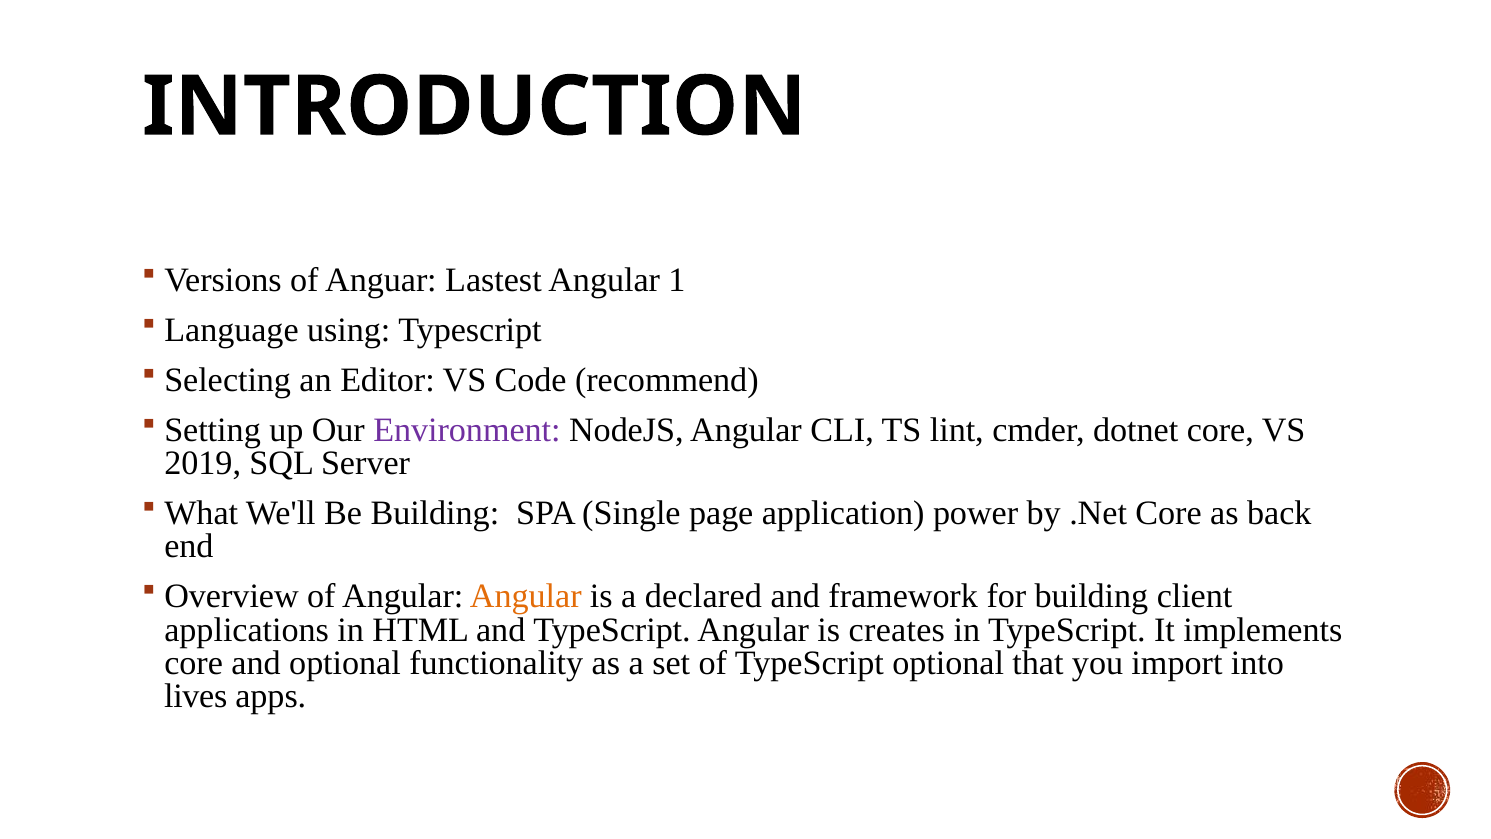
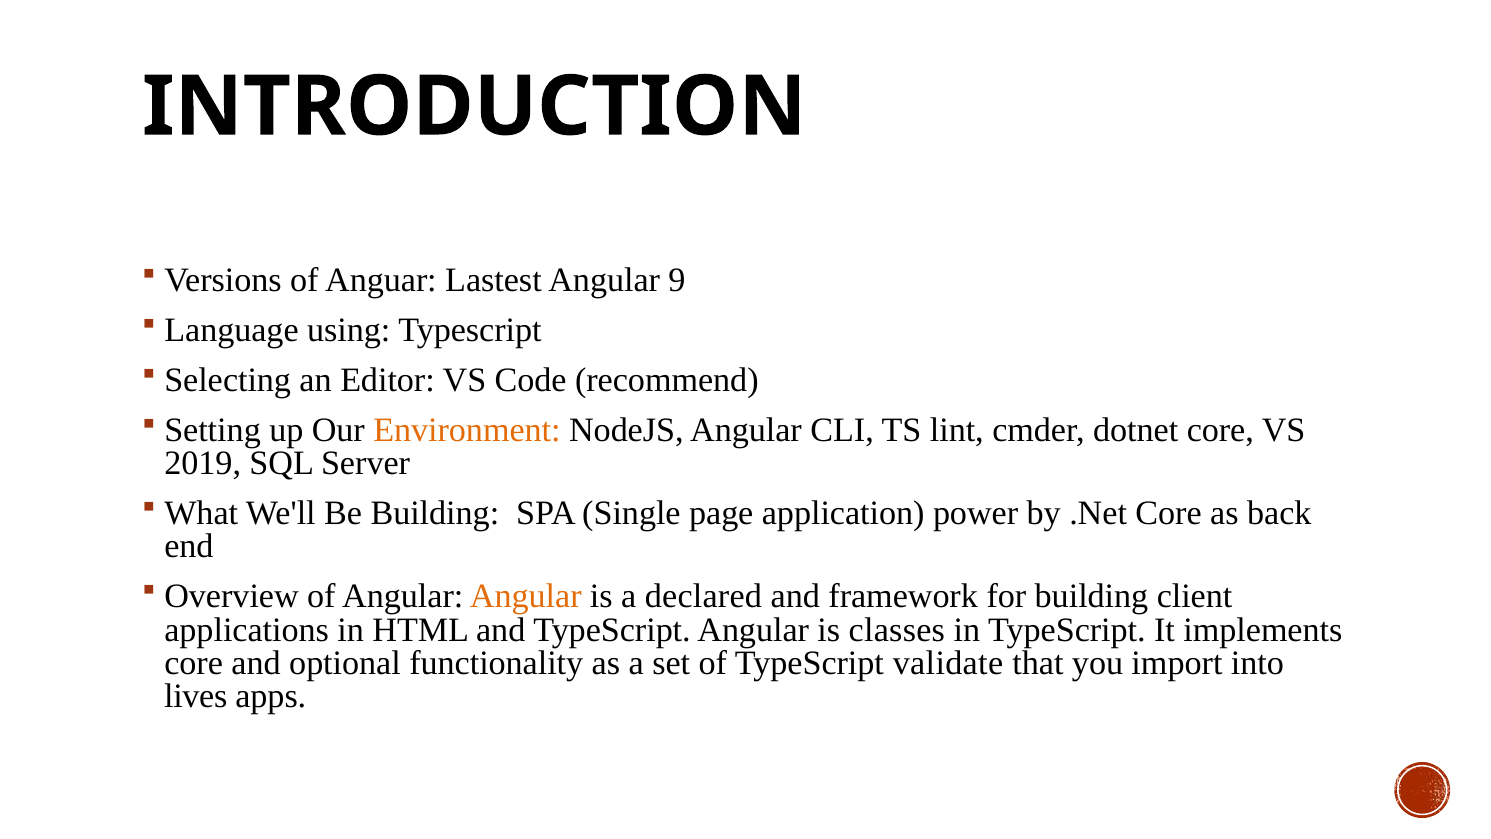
1: 1 -> 9 (677, 280)
Environment colour: purple -> orange (467, 430)
creates: creates -> classes (897, 630)
TypeScript optional: optional -> validate (948, 663)
